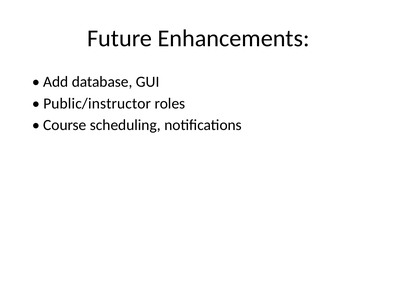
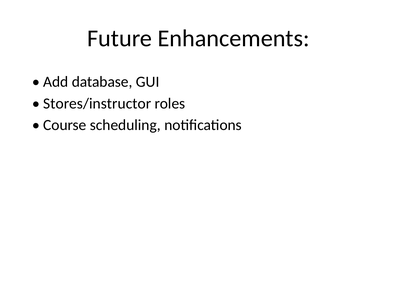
Public/instructor: Public/instructor -> Stores/instructor (97, 103)
